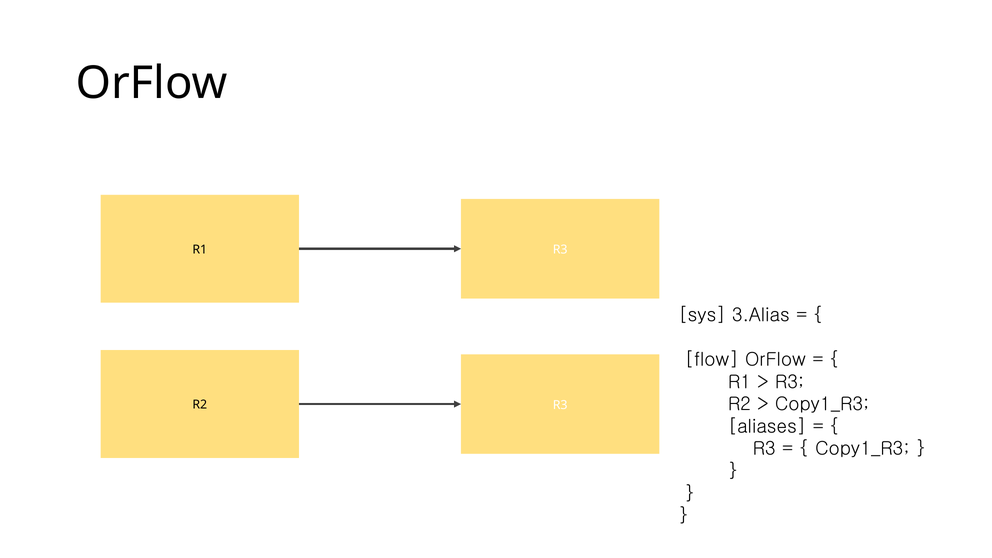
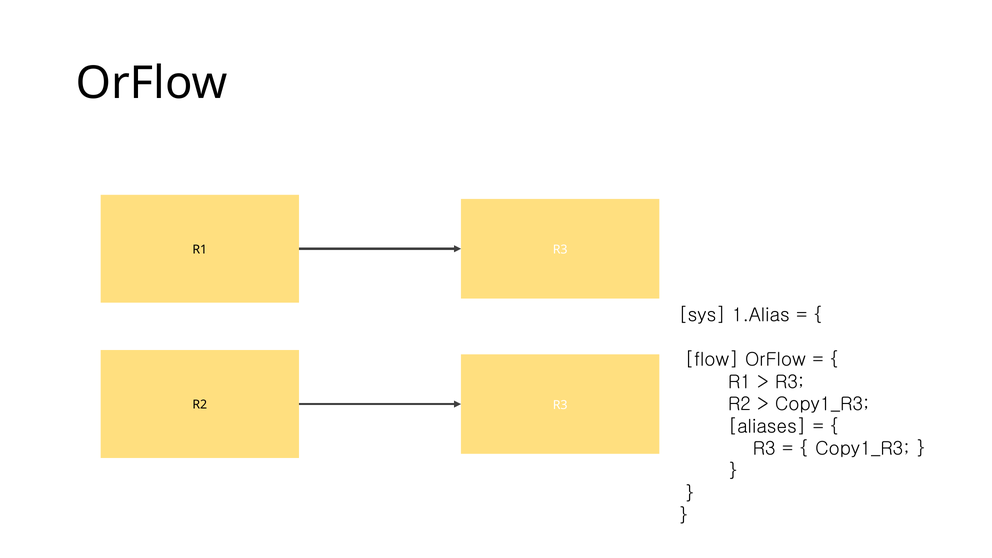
3.Alias: 3.Alias -> 1.Alias (761, 315)
